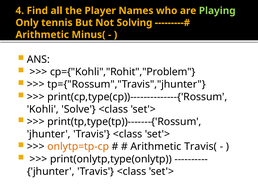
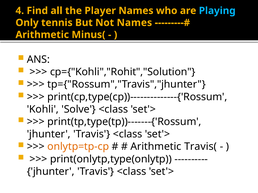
Playing colour: light green -> light blue (217, 11)
Not Solving: Solving -> Names (134, 23)
cp={"Kohli","Rohit","Problem: cp={"Kohli","Rohit","Problem -> cp={"Kohli","Rohit","Solution (123, 72)
